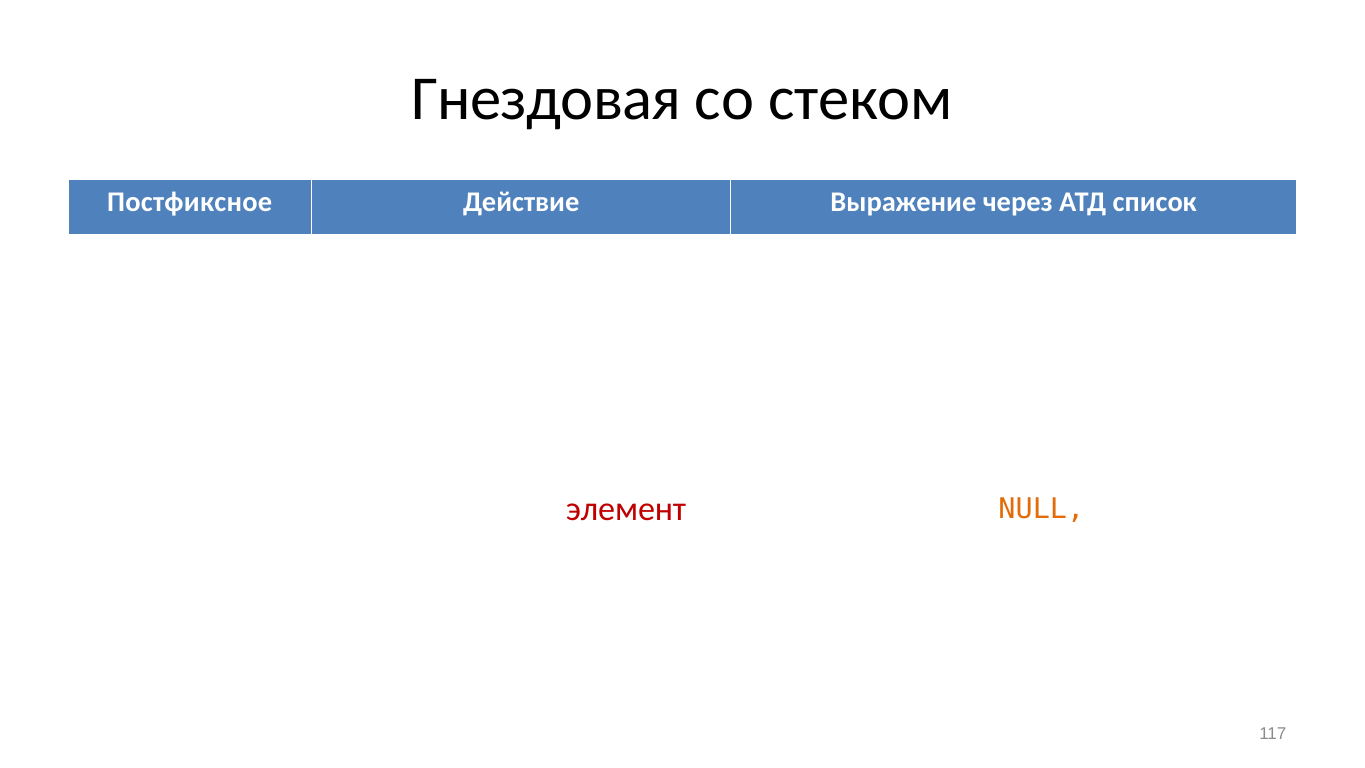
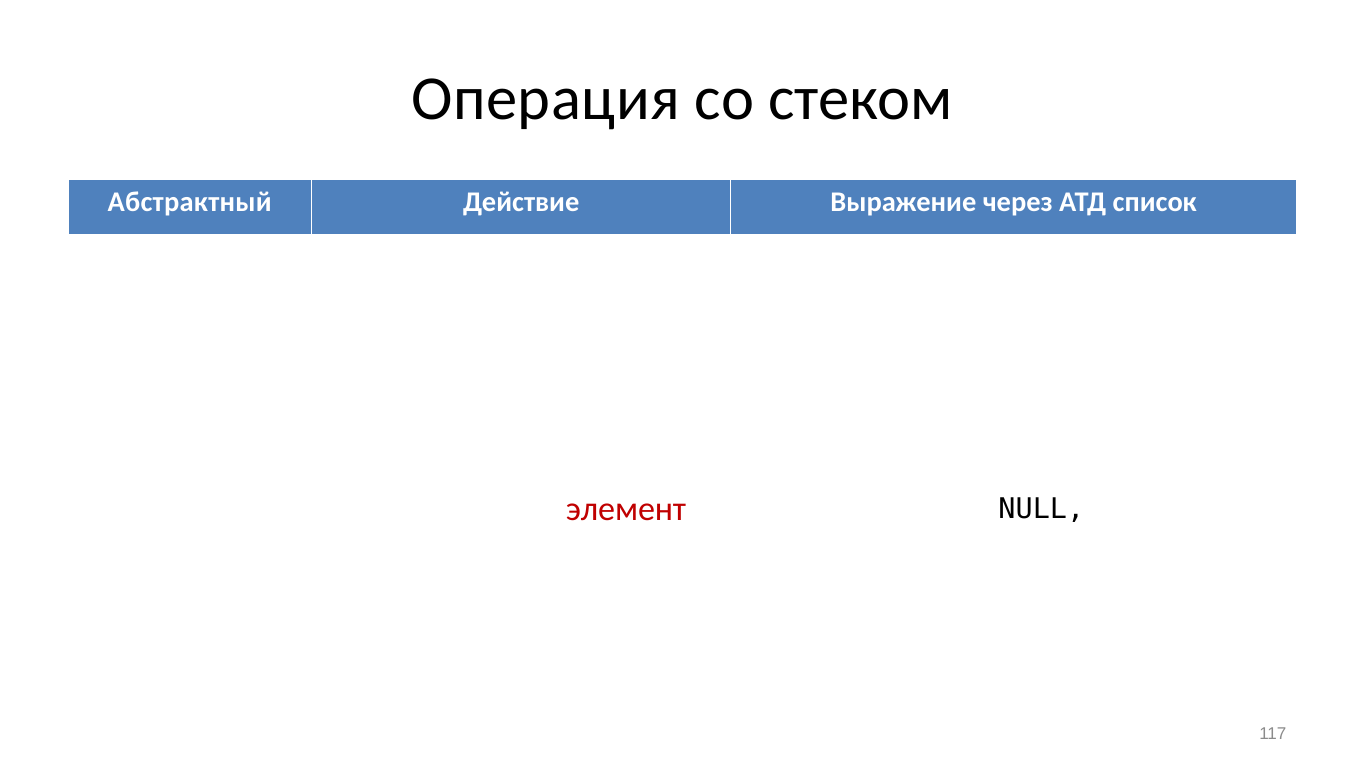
Гнездовая: Гнездовая -> Операция (546, 99)
Постфиксное: Постфиксное -> Абстрактный (190, 202)
NULL colour: orange -> black (1041, 509)
